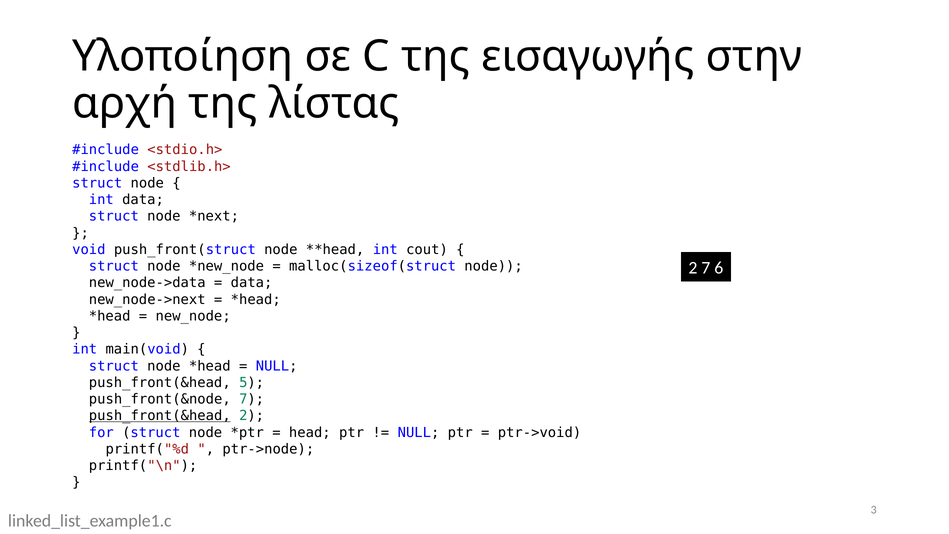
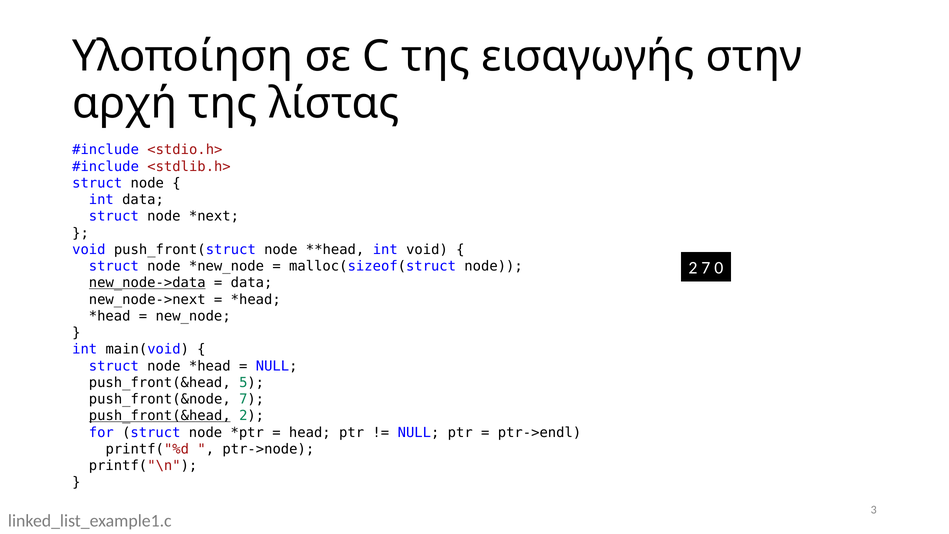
int cout: cout -> void (427, 250)
6: 6 -> 0 (719, 268)
new_node->data underline: none -> present (147, 283)
ptr->void: ptr->void -> ptr->endl (540, 432)
